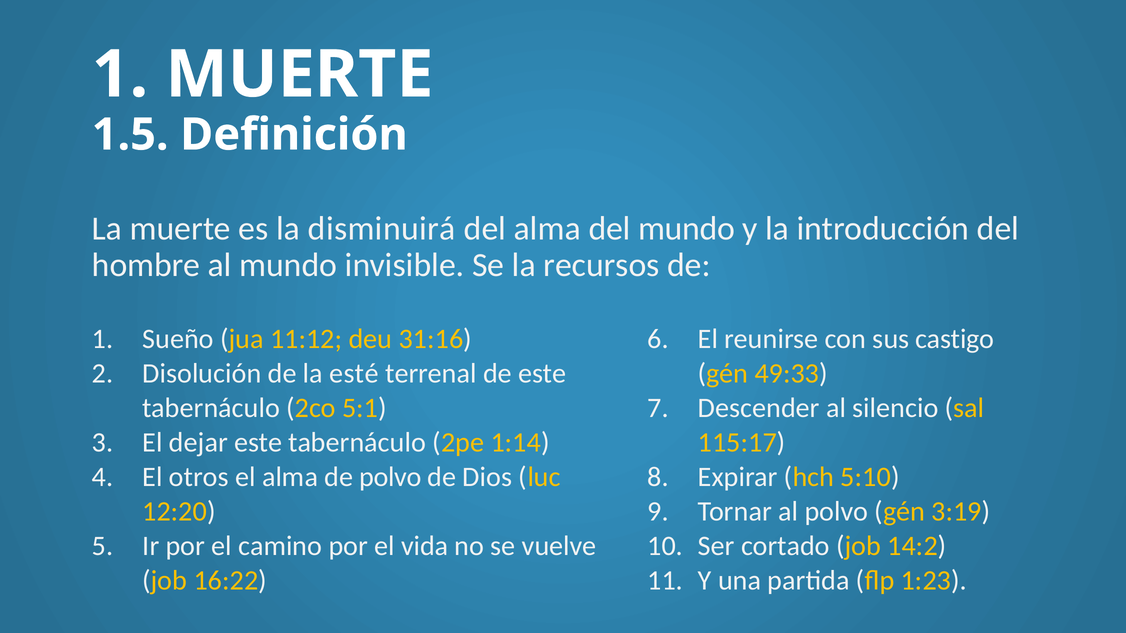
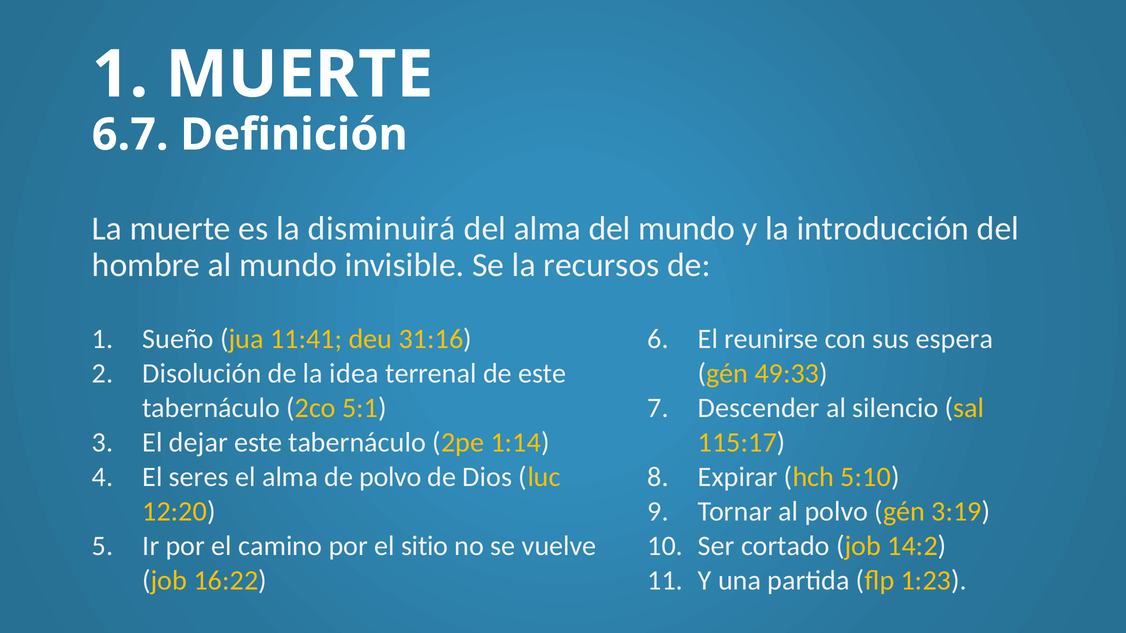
1.5: 1.5 -> 6.7 (130, 135)
11:12: 11:12 -> 11:41 (306, 339)
castigo: castigo -> espera (954, 339)
esté: esté -> idea (354, 374)
otros: otros -> seres (199, 477)
vida: vida -> sitio (425, 546)
